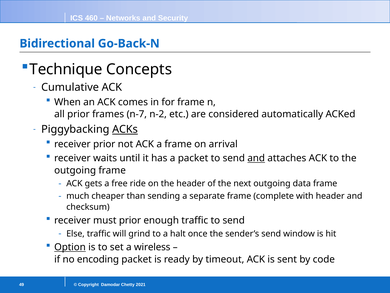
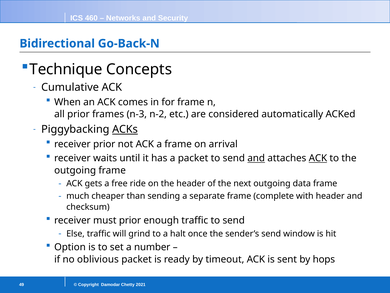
n-7: n-7 -> n-3 (137, 114)
ACK underline: none -> present (318, 158)
Option underline: present -> none (70, 247)
wireless: wireless -> number (152, 247)
encoding: encoding -> oblivious (98, 259)
code: code -> hops (324, 259)
